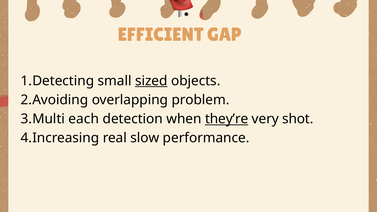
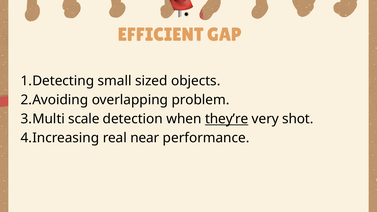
sized underline: present -> none (151, 81)
each: each -> scale (84, 119)
slow: slow -> near (145, 138)
